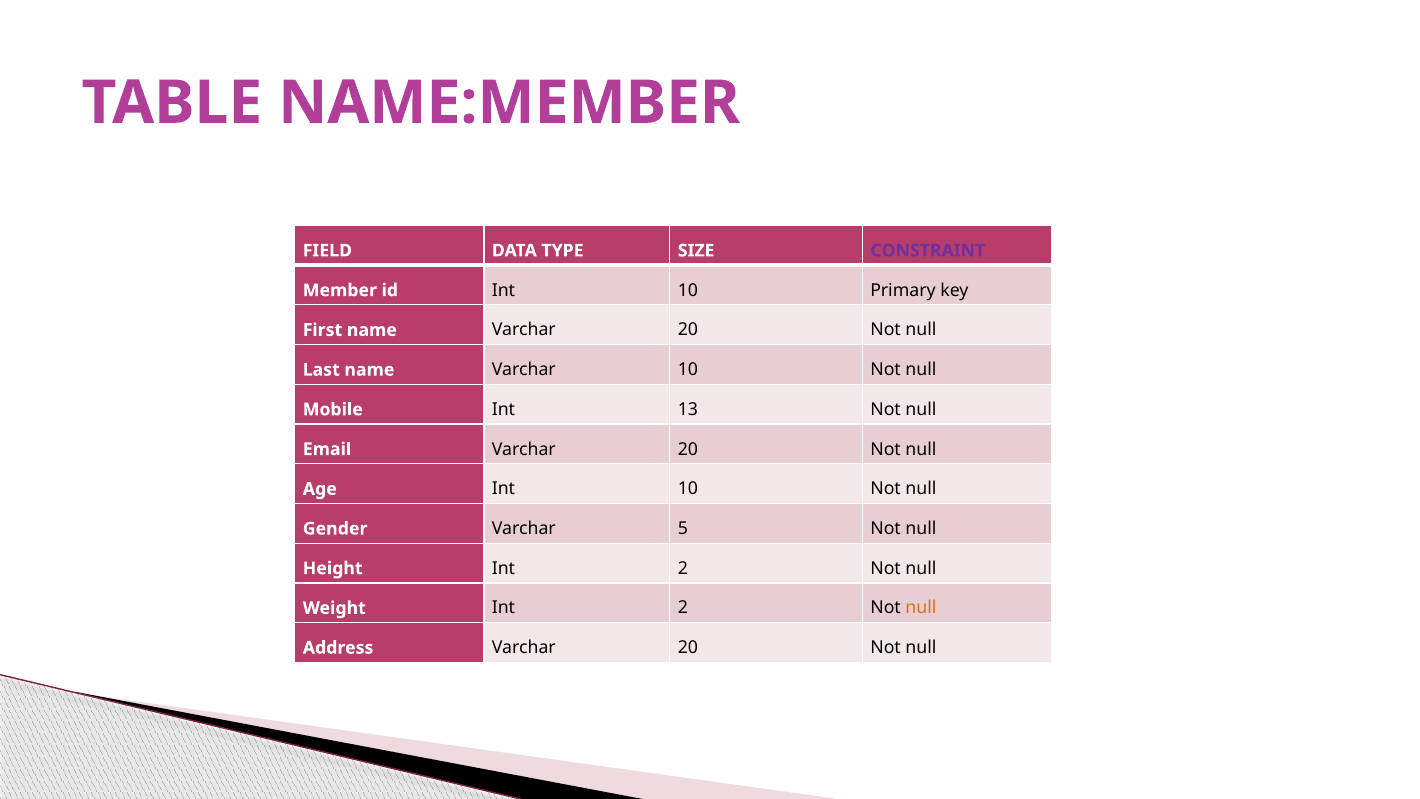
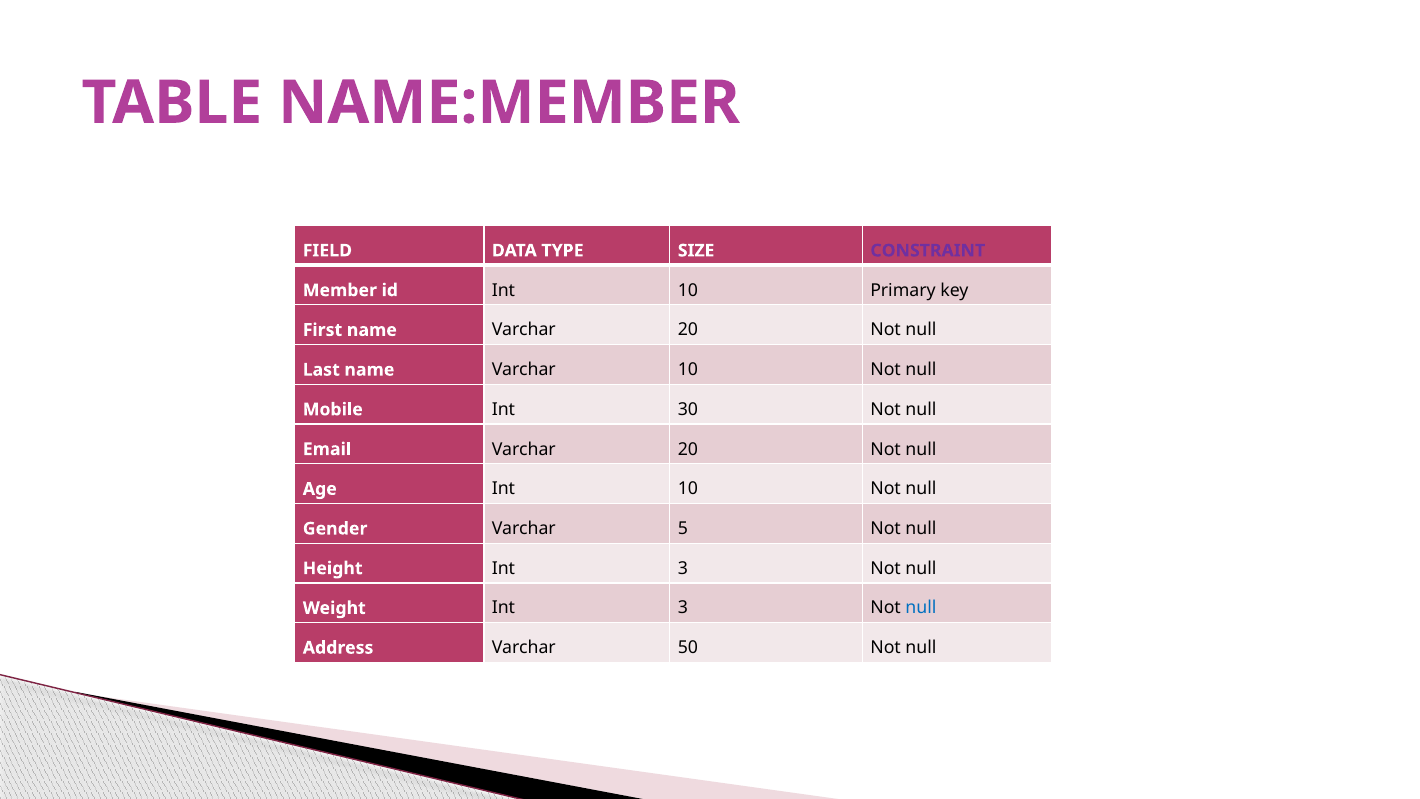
13: 13 -> 30 (688, 409)
Height Int 2: 2 -> 3 (683, 568)
Weight Int 2: 2 -> 3 (683, 608)
null colour: orange -> blue (921, 608)
Address Varchar 20: 20 -> 50 (688, 648)
